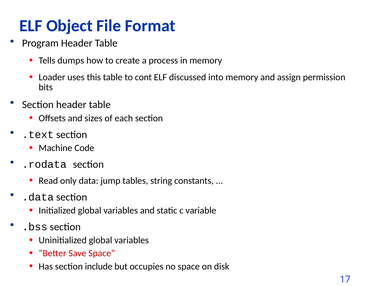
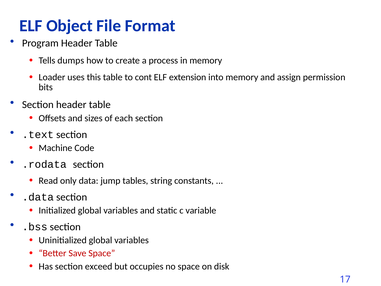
discussed: discussed -> extension (188, 77)
include: include -> exceed (99, 266)
